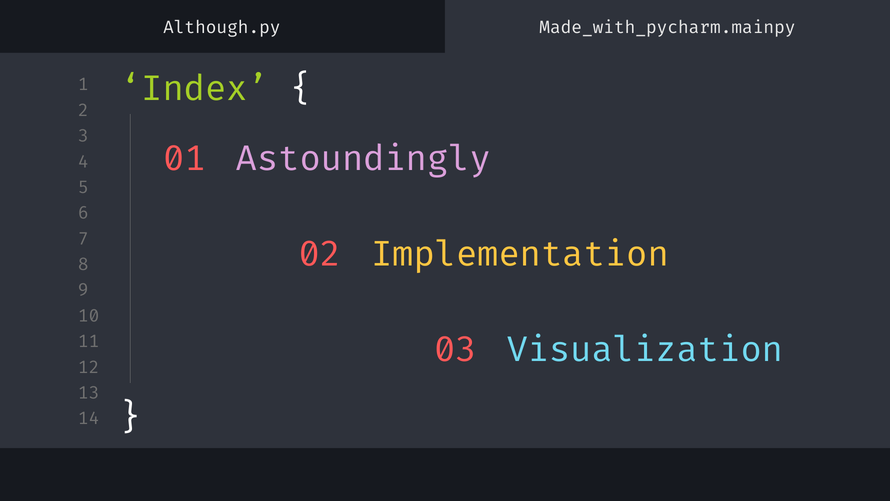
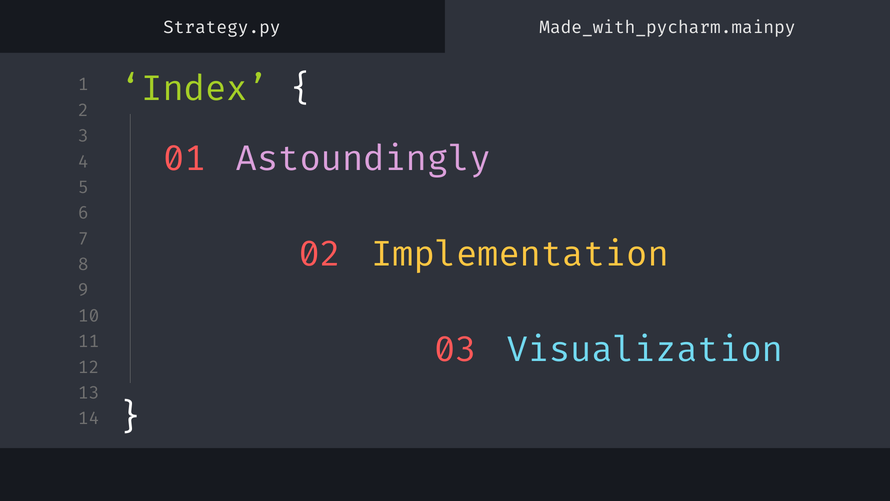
Although.py: Although.py -> Strategy.py (222, 27)
